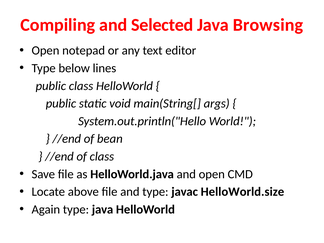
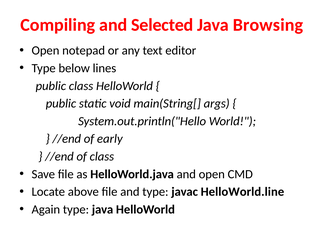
bean: bean -> early (110, 139)
HelloWorld.size: HelloWorld.size -> HelloWorld.line (242, 192)
